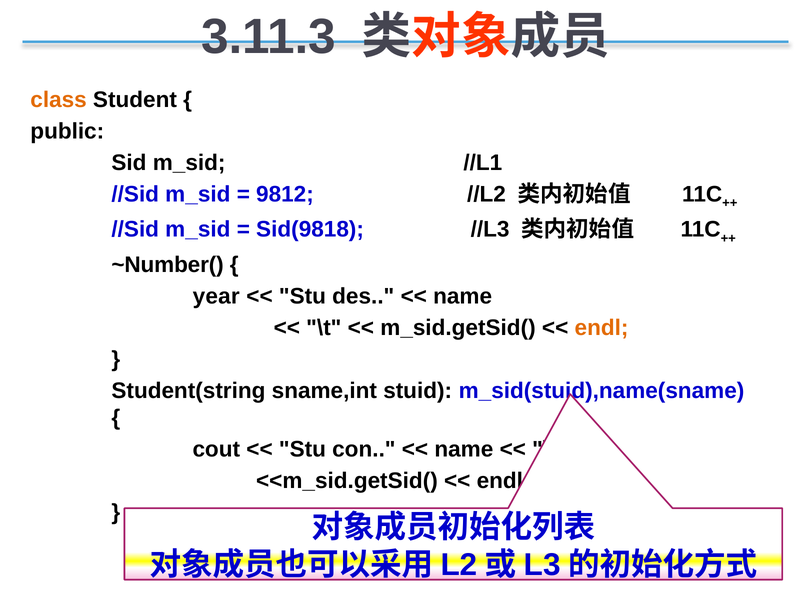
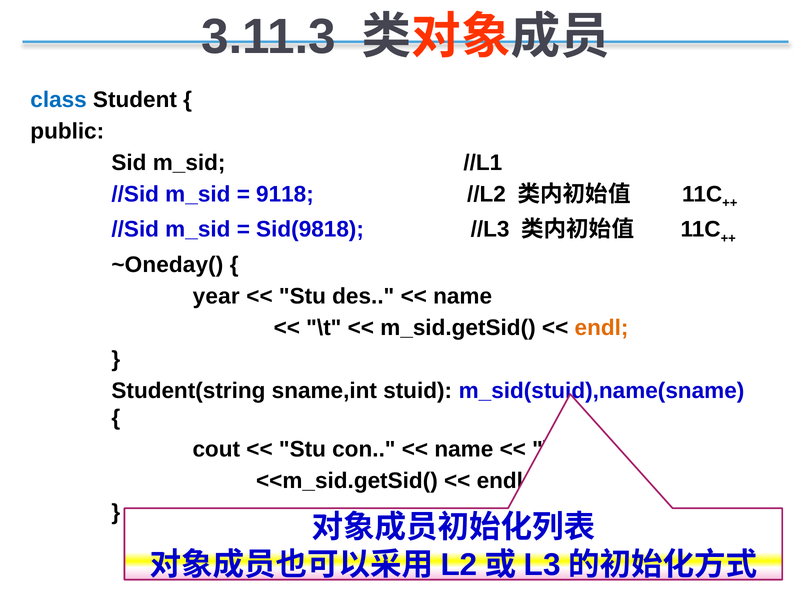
class colour: orange -> blue (59, 100)
9812: 9812 -> 9118 (285, 194)
~Number(: ~Number( -> ~Oneday( (167, 265)
